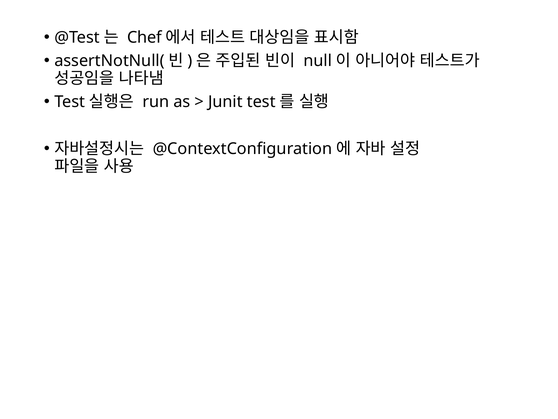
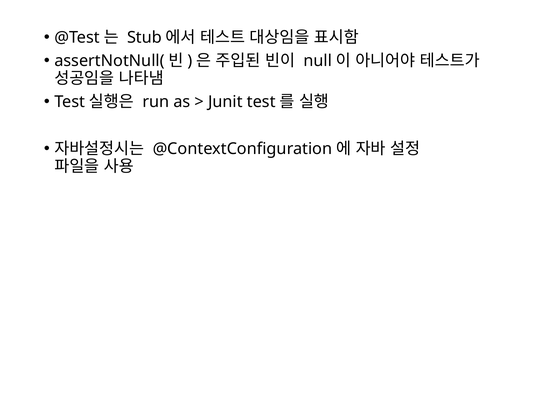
Chef: Chef -> Stub (144, 37)
